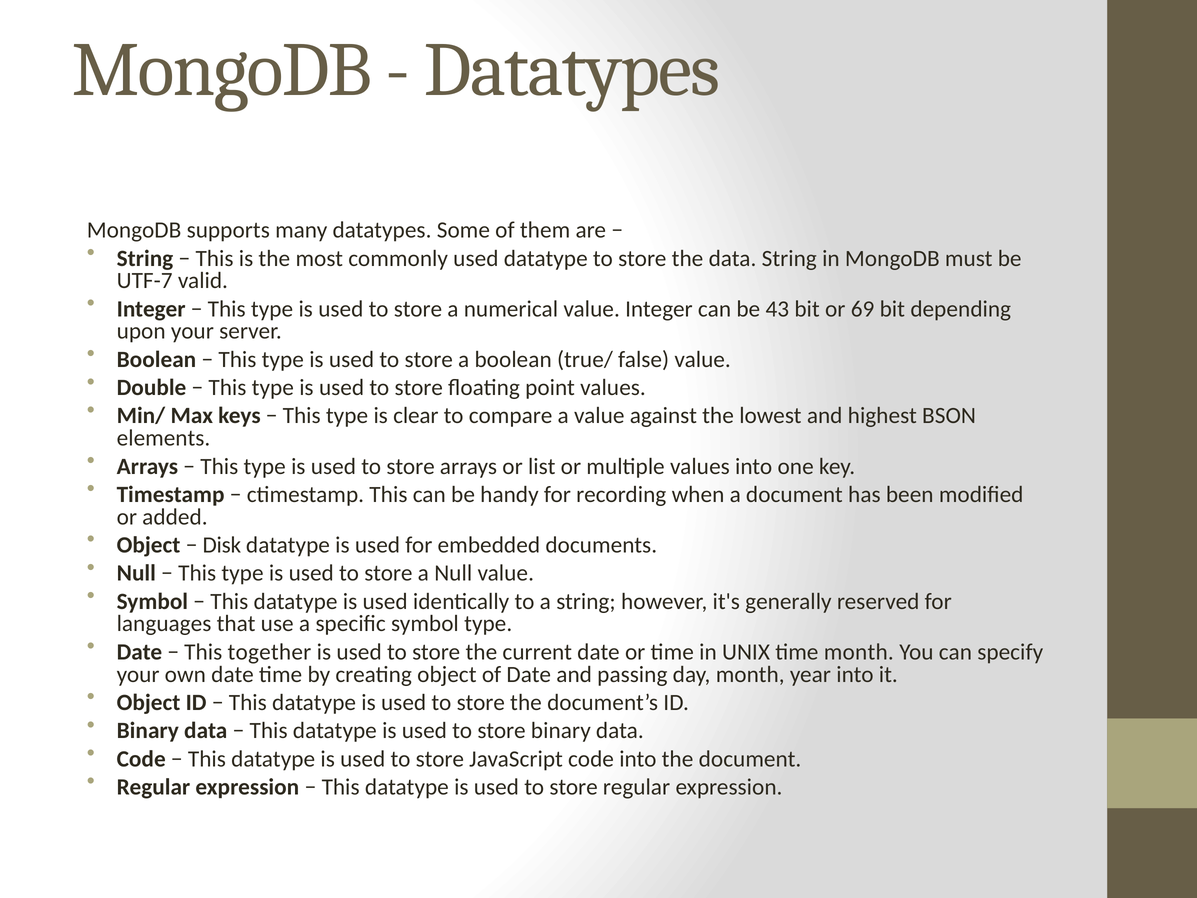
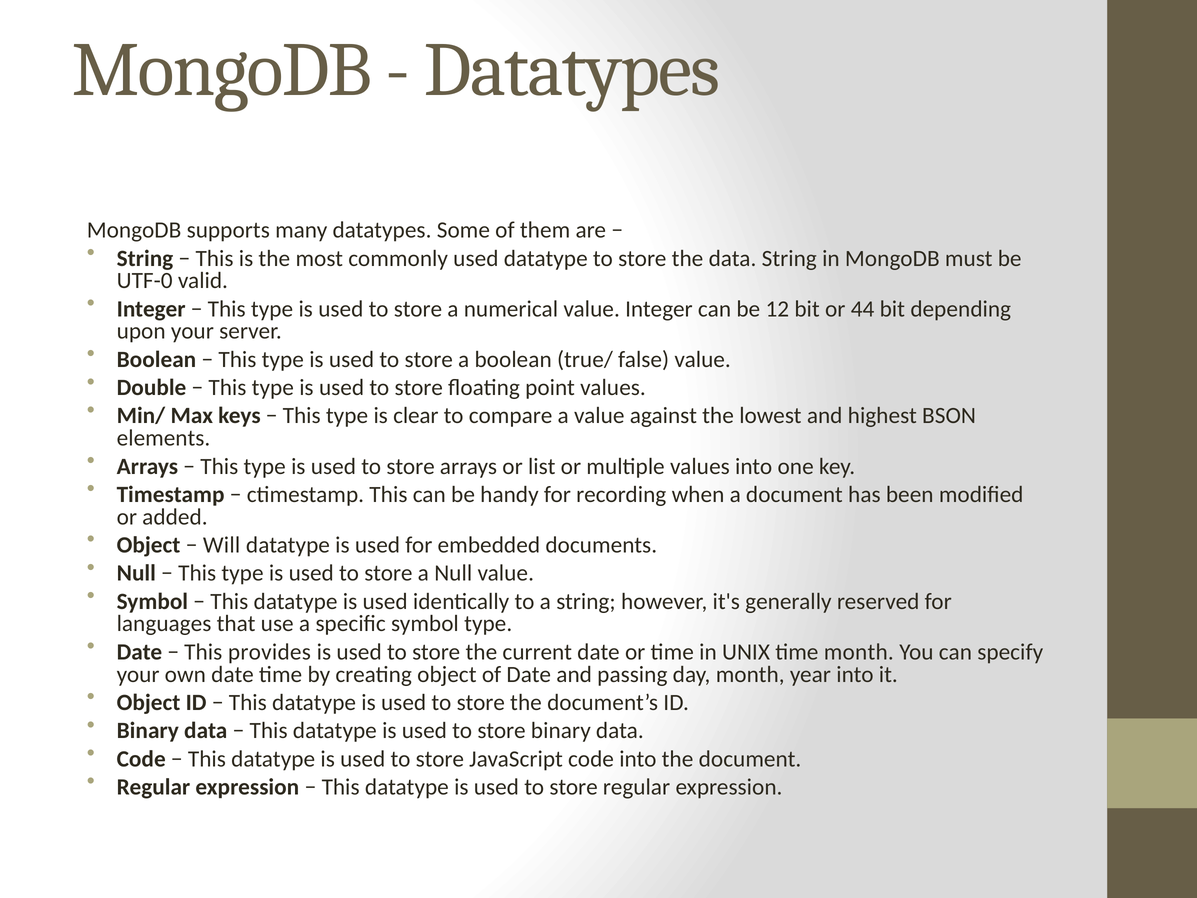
UTF-7: UTF-7 -> UTF-0 (145, 281)
43: 43 -> 12 (777, 309)
69: 69 -> 44 (863, 309)
Disk: Disk -> Will (222, 545)
together: together -> provides (269, 652)
